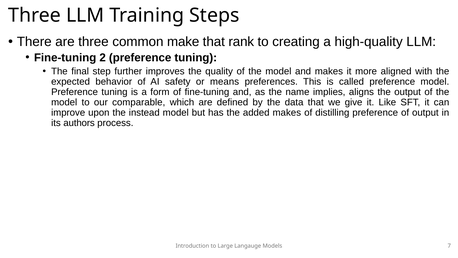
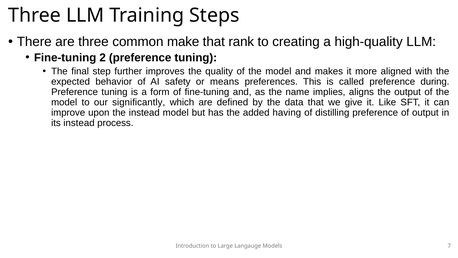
preference model: model -> during (435, 82)
comparable: comparable -> significantly (139, 102)
added makes: makes -> having (287, 113)
its authors: authors -> instead (79, 123)
